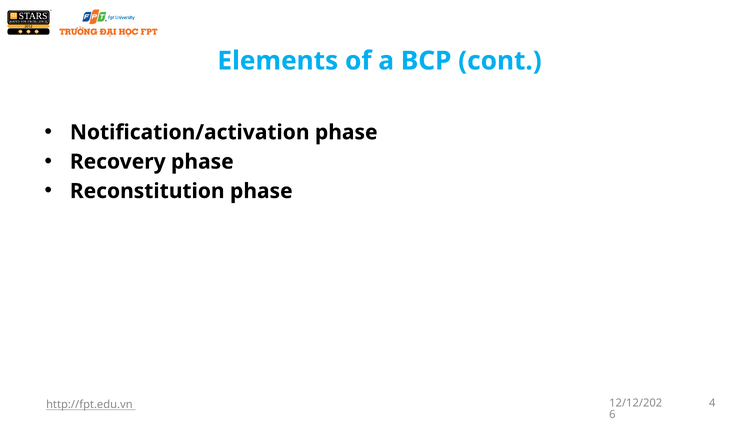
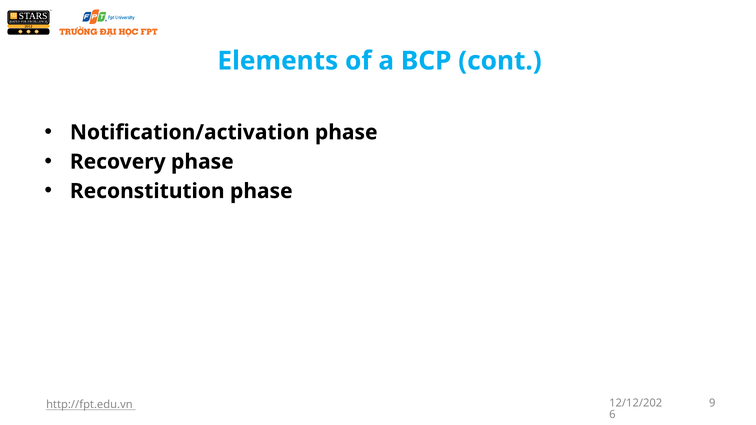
4: 4 -> 9 (712, 403)
